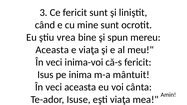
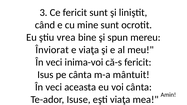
Aceasta: Aceasta -> Înviorat (52, 50)
pe inima: inima -> cânta (80, 75)
